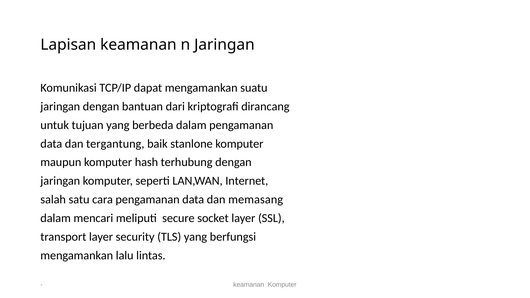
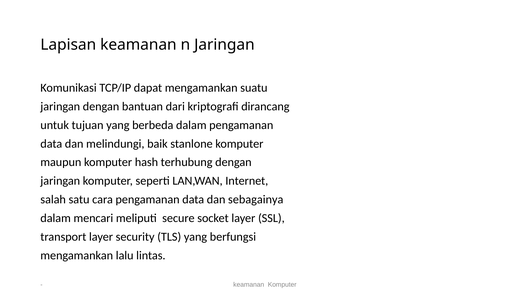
tergantung: tergantung -> melindungi (115, 144)
memasang: memasang -> sebagainya (256, 200)
